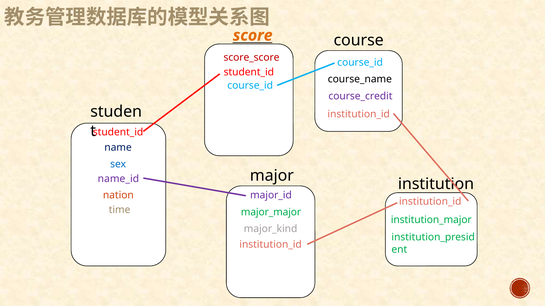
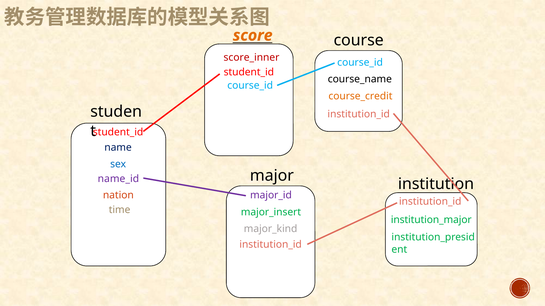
score_score: score_score -> score_inner (251, 57)
course_credit colour: purple -> orange (360, 96)
major_major: major_major -> major_insert (271, 213)
